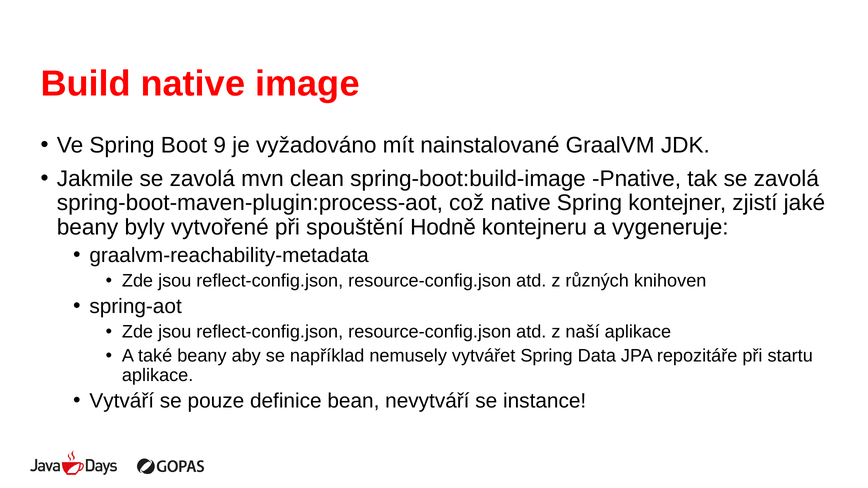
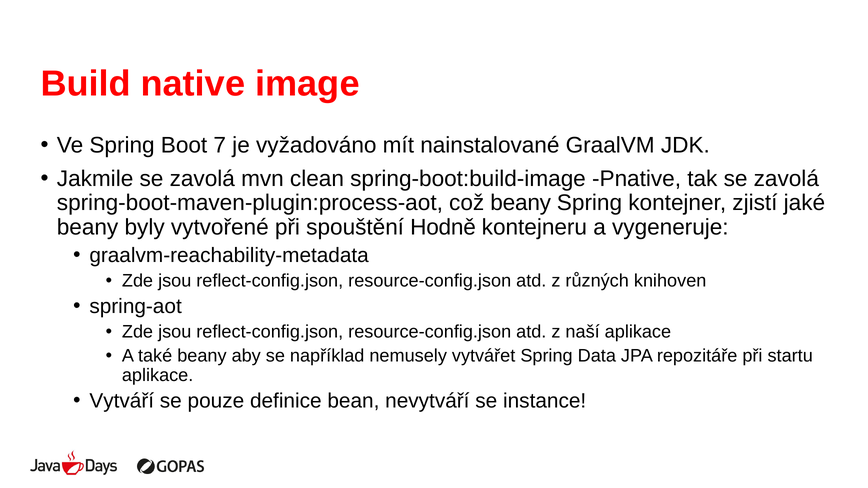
9: 9 -> 7 (220, 145)
což native: native -> beany (521, 203)
